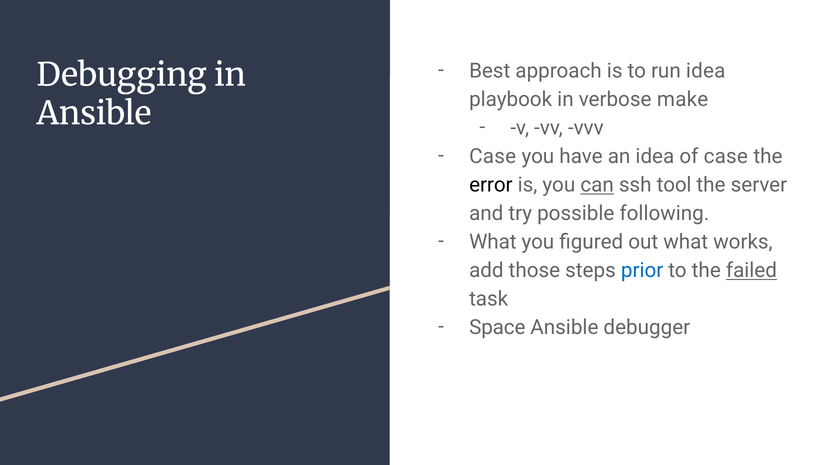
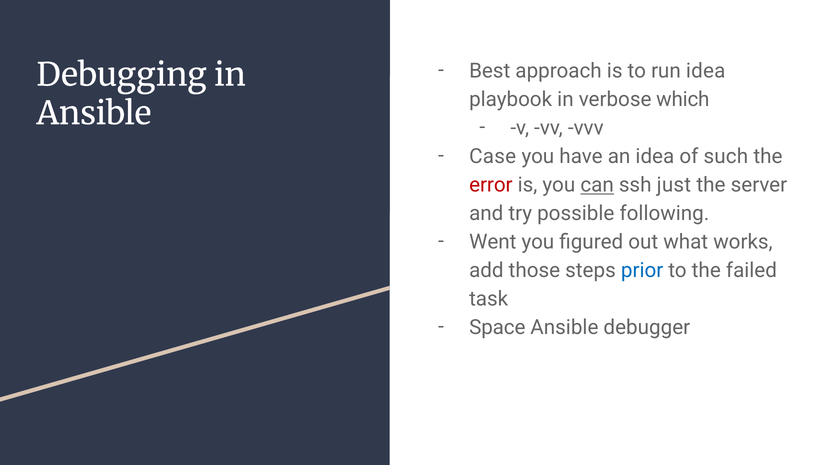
make: make -> which (683, 100)
of case: case -> such (726, 156)
error colour: black -> red (491, 185)
tool: tool -> just (674, 185)
What: What -> Went (493, 242)
failed underline: present -> none (751, 270)
